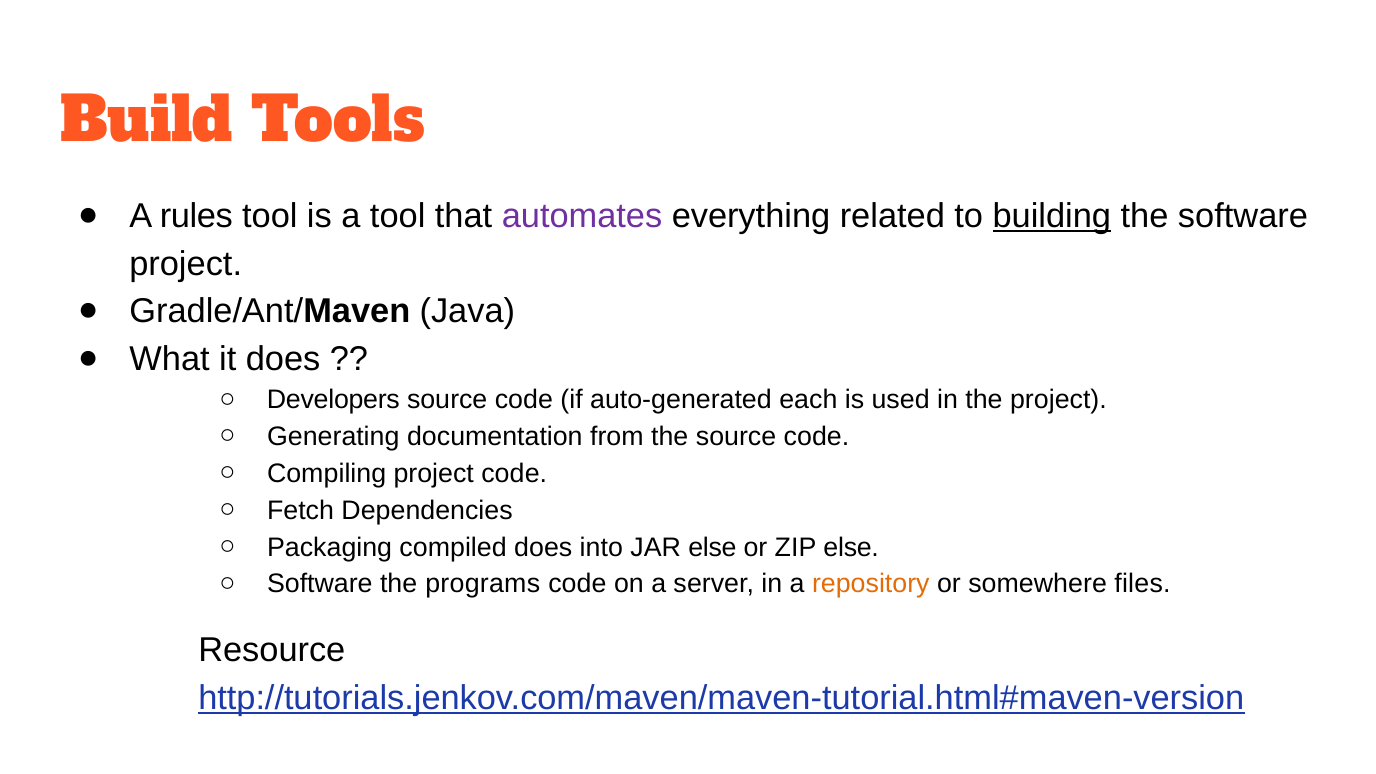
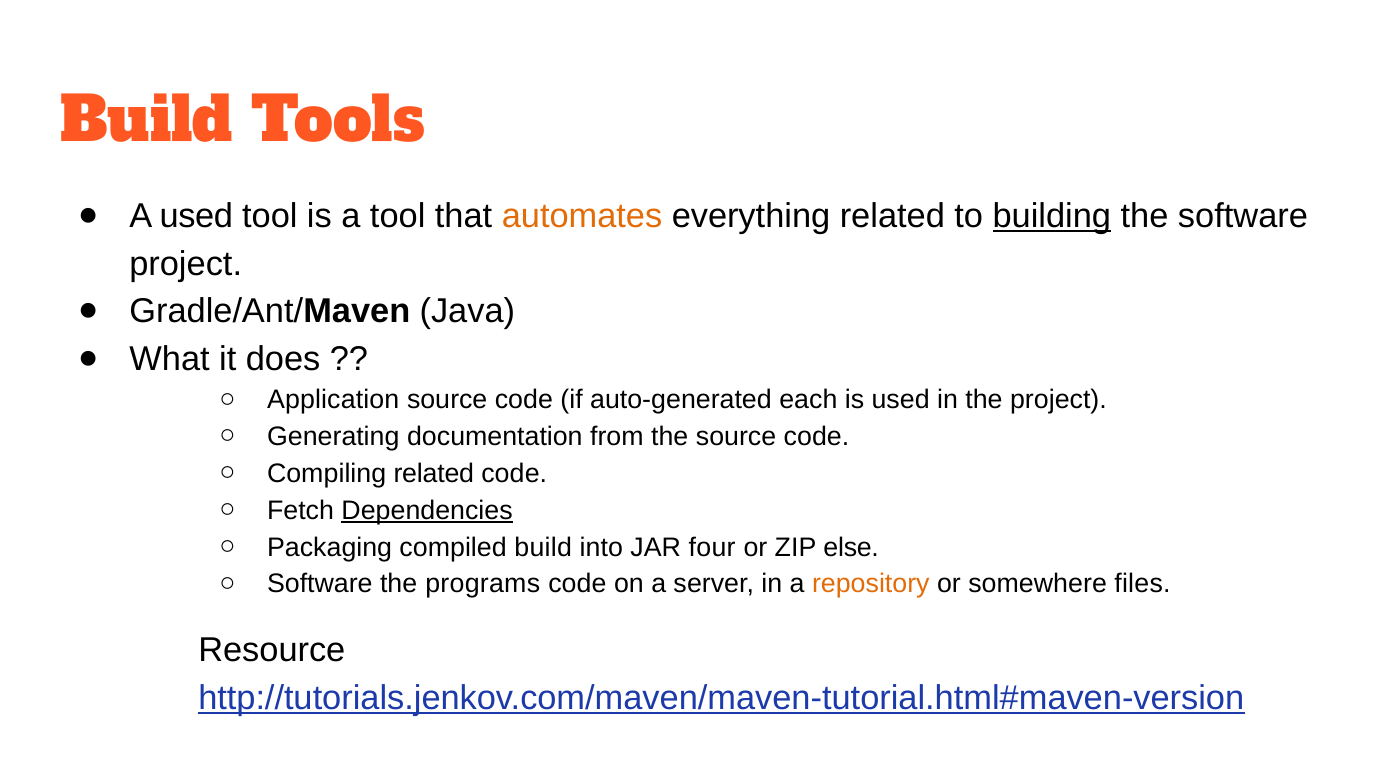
A rules: rules -> used (196, 216)
automates colour: purple -> orange (582, 216)
Developers: Developers -> Application (333, 400)
Compiling project: project -> related (434, 473)
Dependencies underline: none -> present (427, 510)
compiled does: does -> build (543, 547)
JAR else: else -> four (712, 547)
